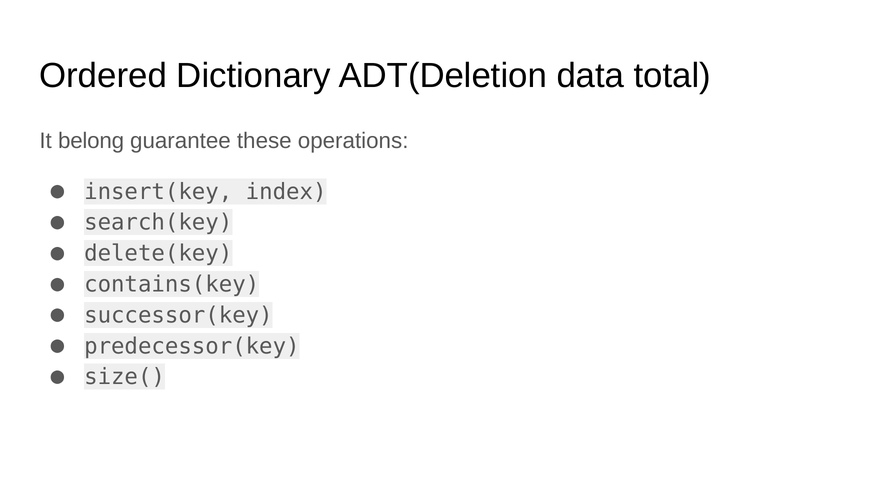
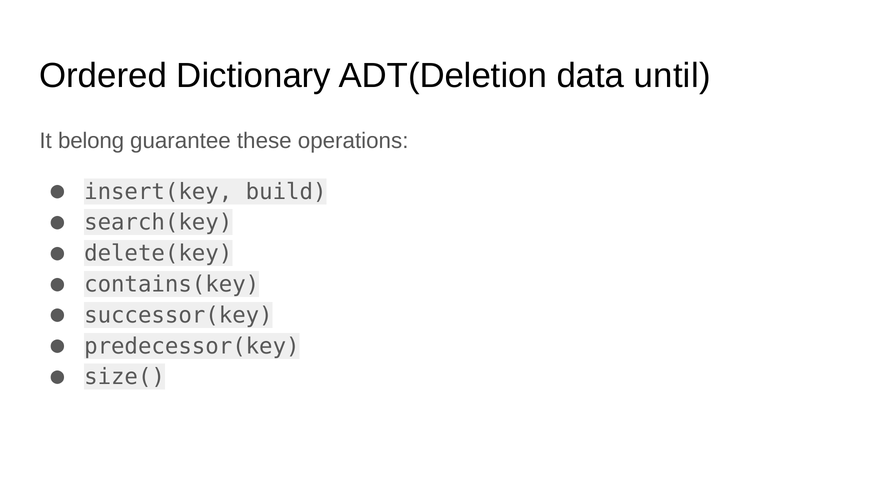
total: total -> until (672, 76)
index: index -> build (286, 191)
